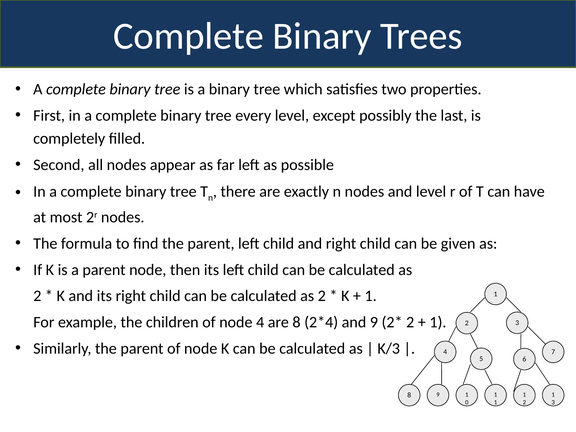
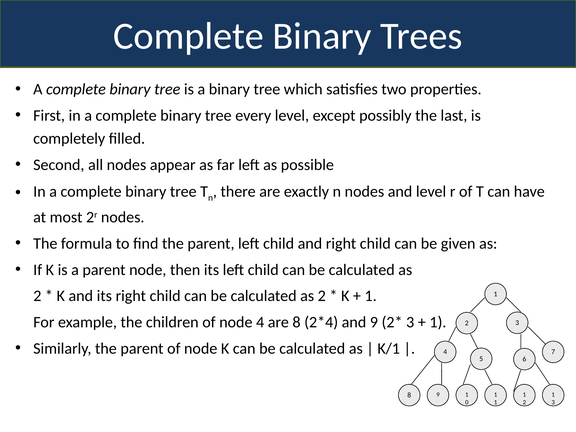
2: 2 -> 3 (410, 322)
K/3: K/3 -> K/1 (389, 349)
